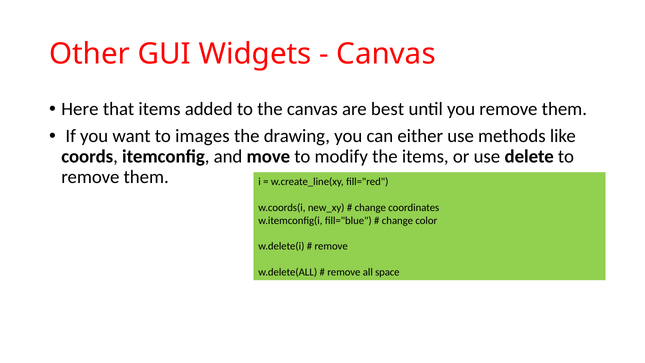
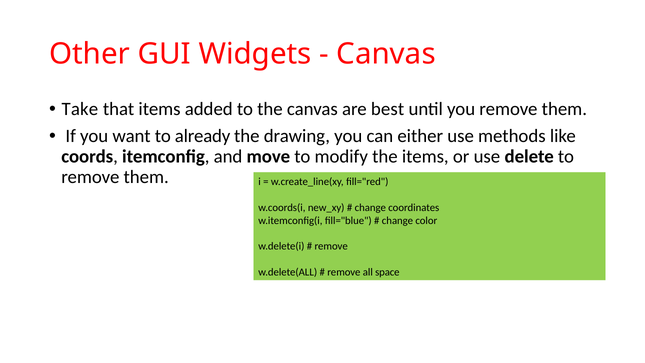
Here: Here -> Take (80, 109)
images: images -> already (203, 136)
